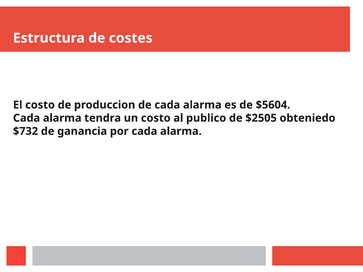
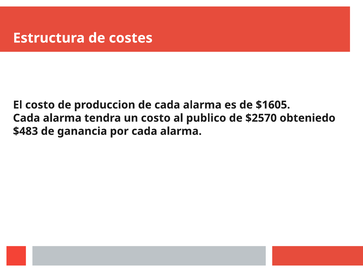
$5604: $5604 -> $1605 (273, 105)
$2505: $2505 -> $2570 (261, 118)
$732: $732 -> $483 (25, 131)
